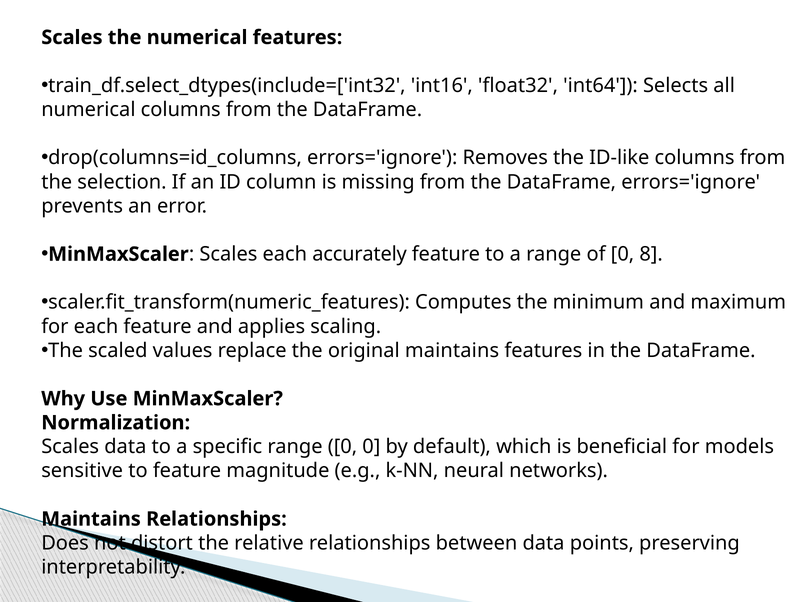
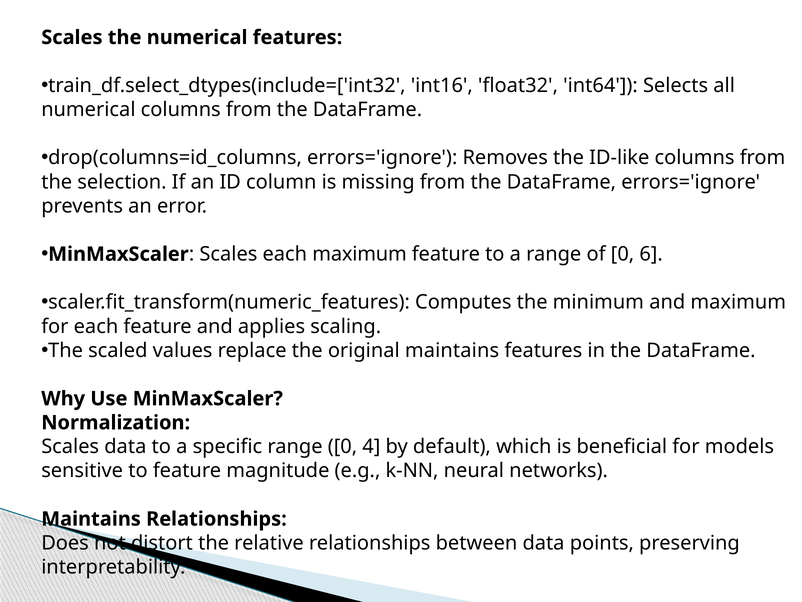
each accurately: accurately -> maximum (360, 254)
8: 8 -> 6 (651, 254)
0 0: 0 -> 4 (371, 446)
